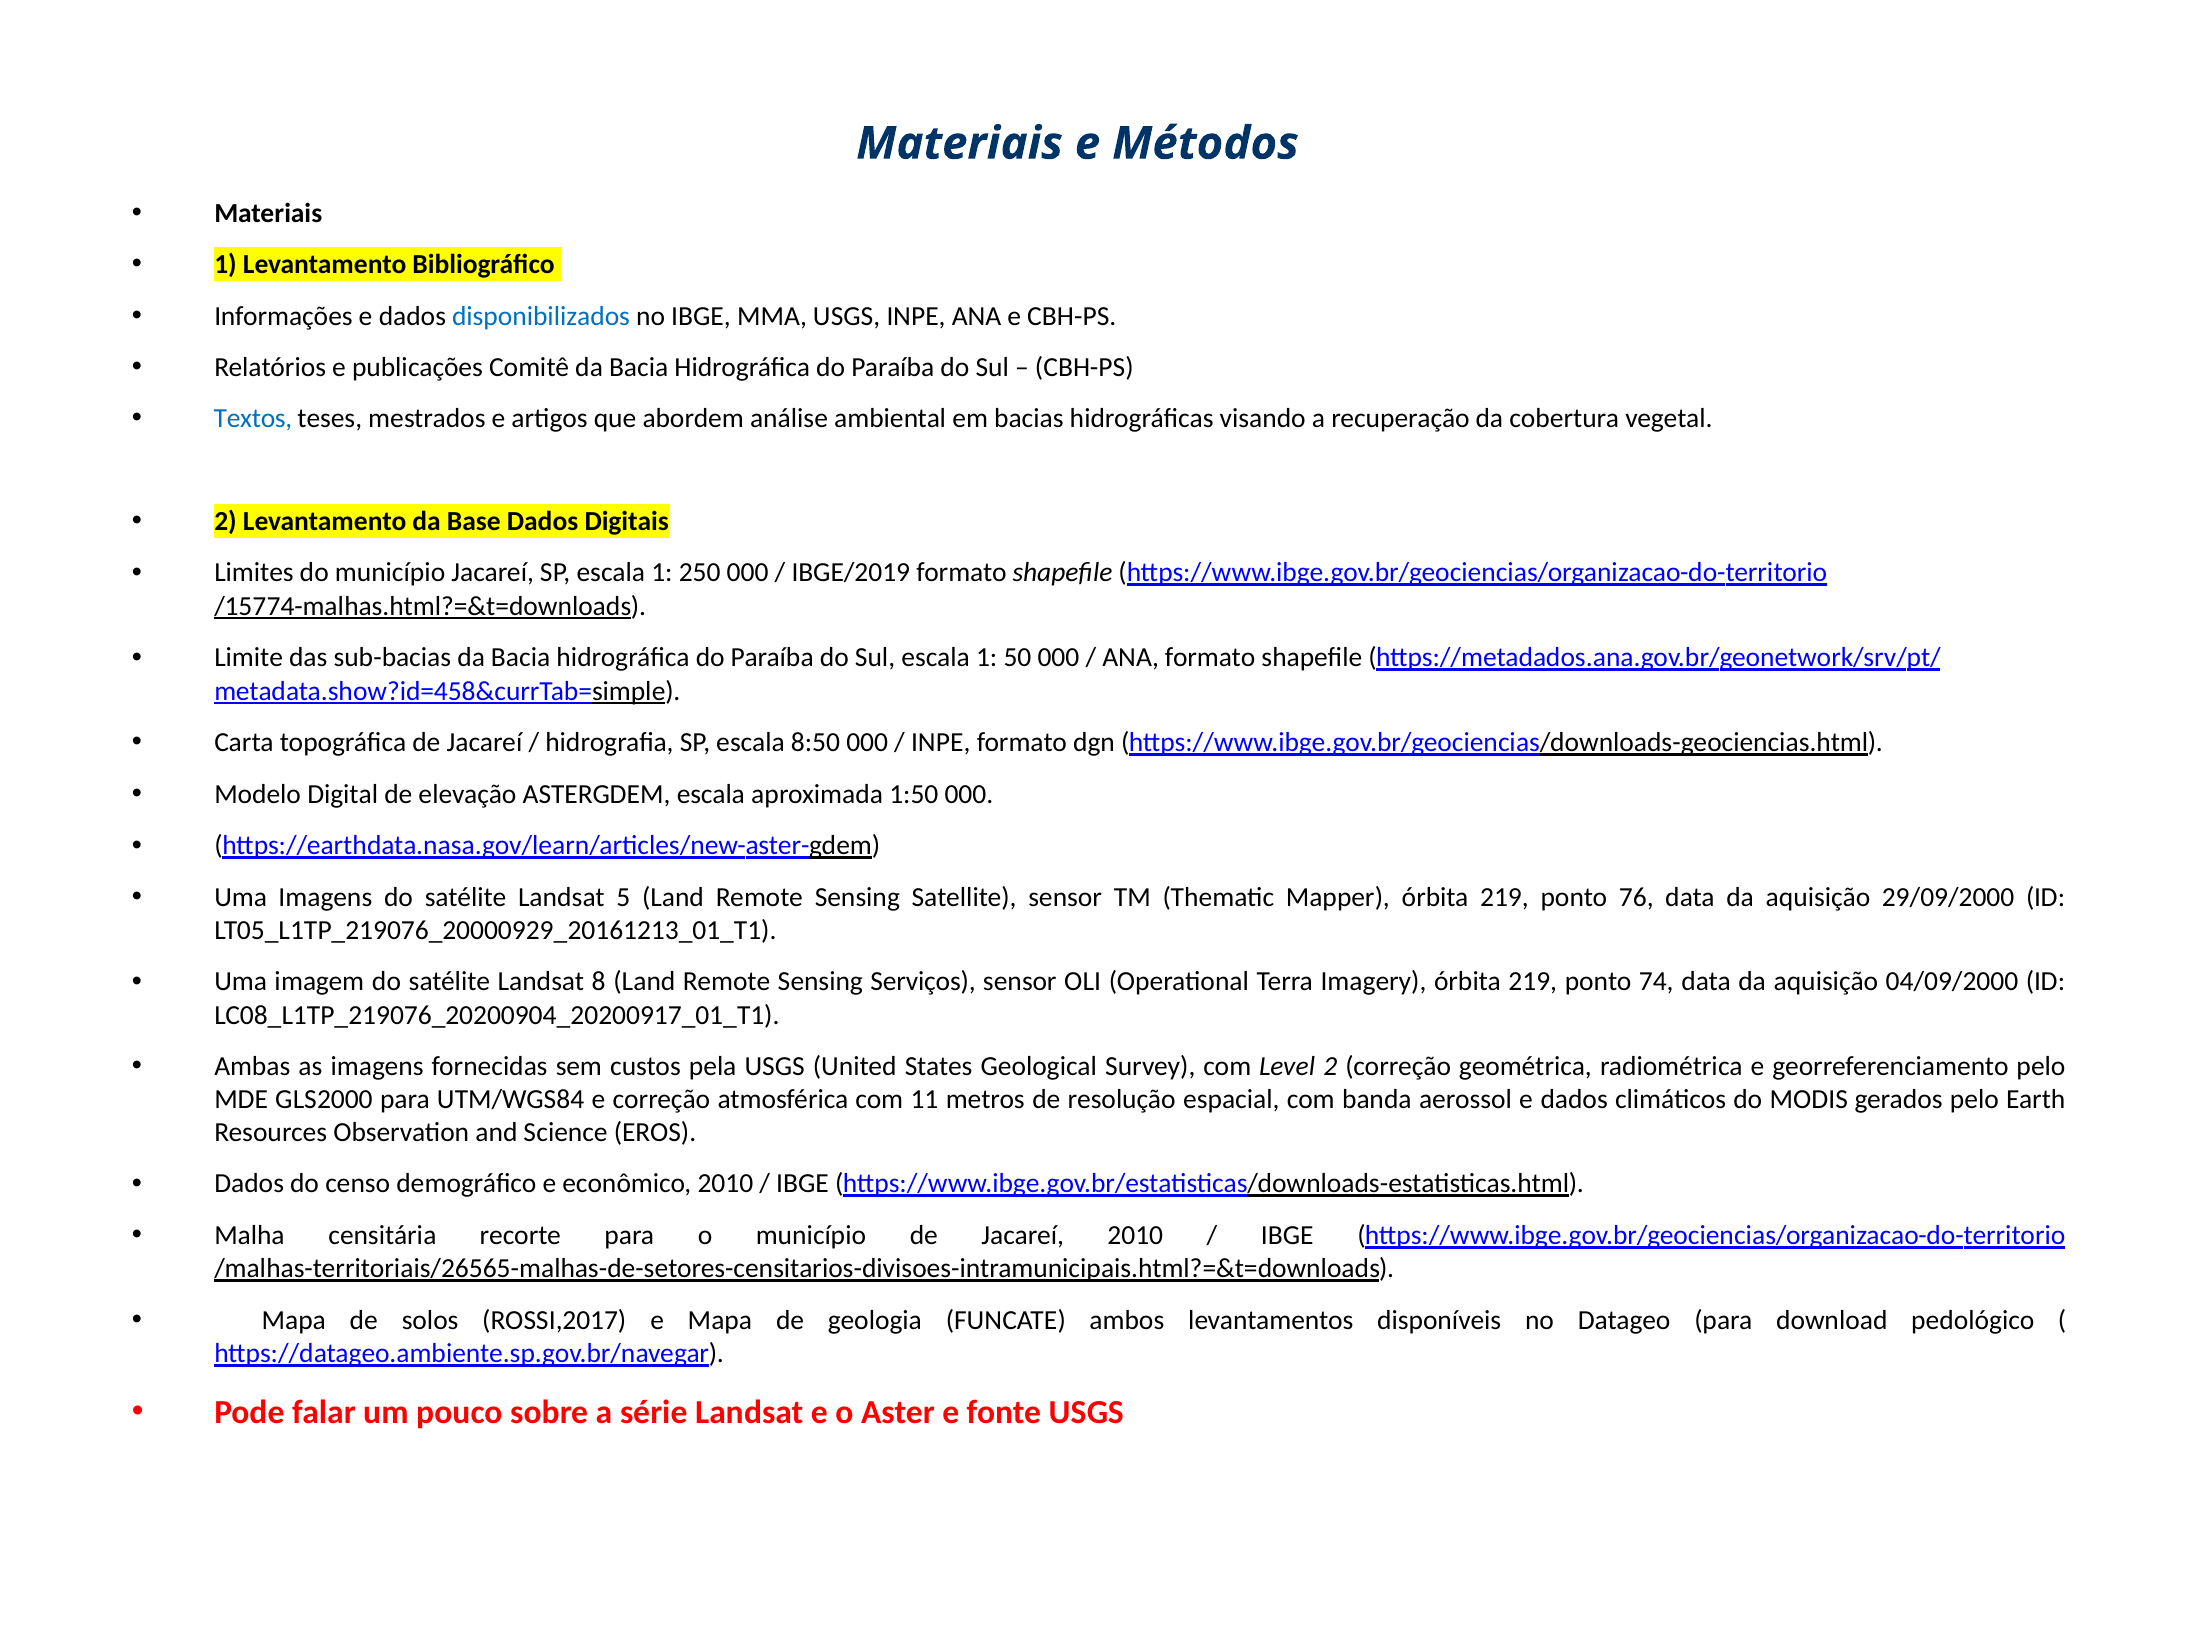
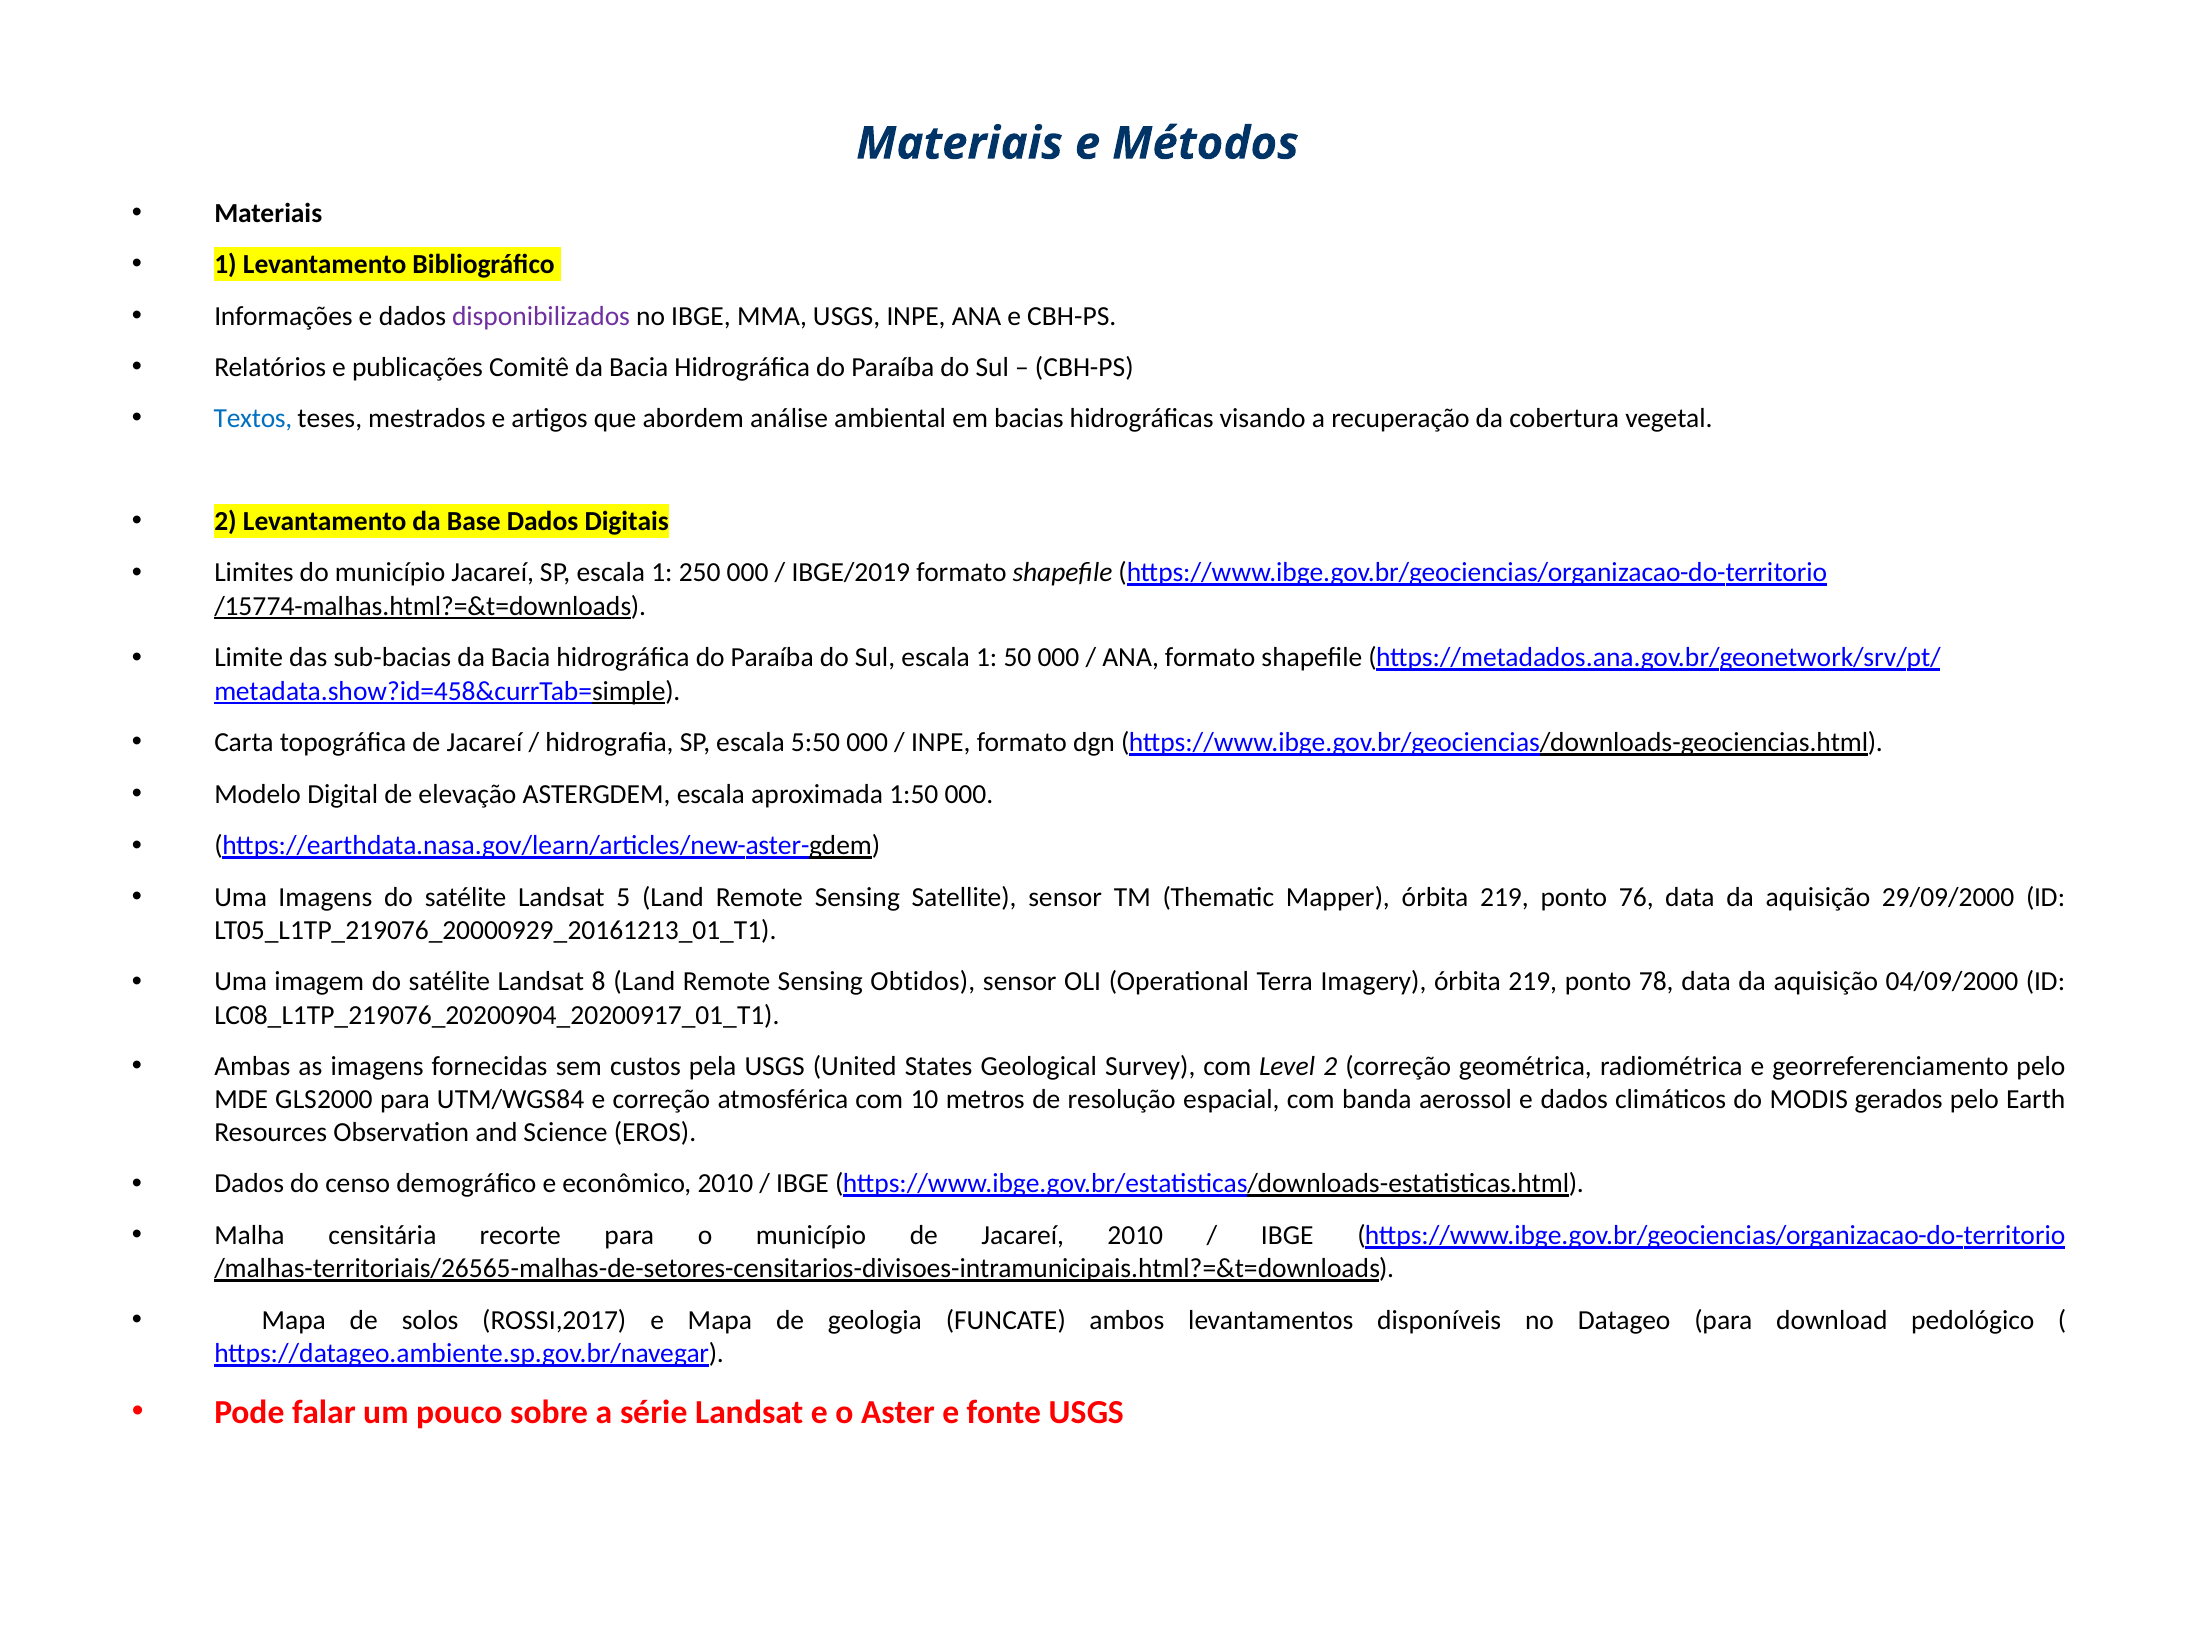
disponibilizados colour: blue -> purple (541, 316)
8:50: 8:50 -> 5:50 (816, 743)
Serviços: Serviços -> Obtidos (923, 982)
74: 74 -> 78 (1656, 982)
11: 11 -> 10 (924, 1099)
